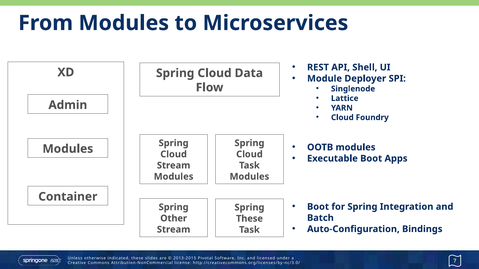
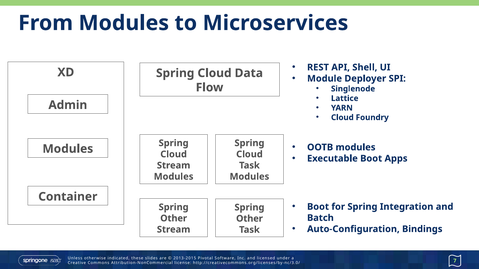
These: These -> Other (249, 219)
